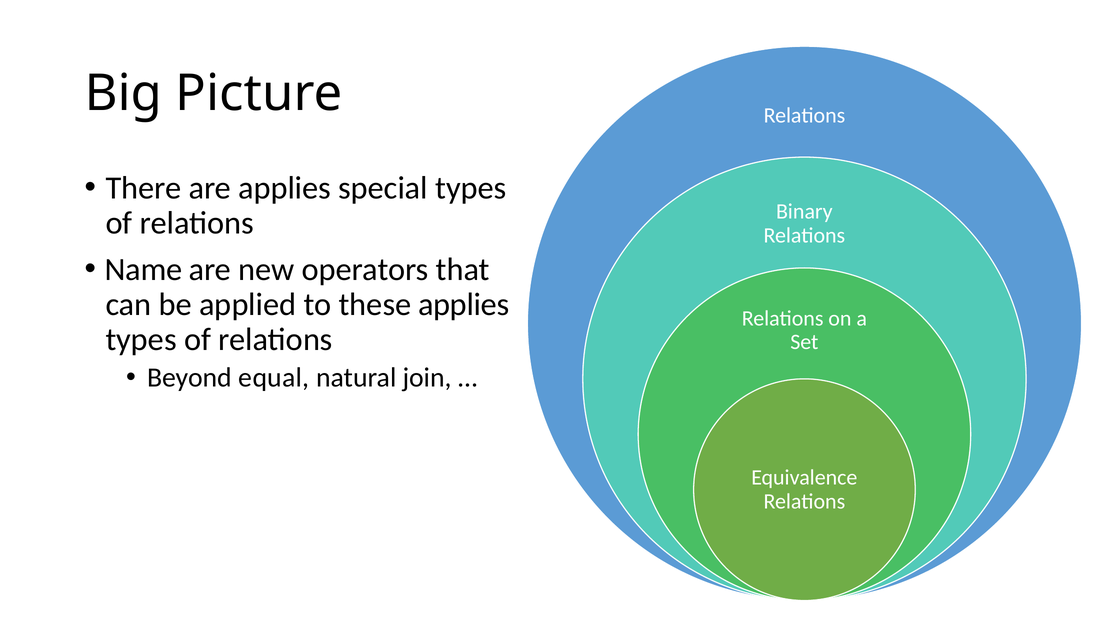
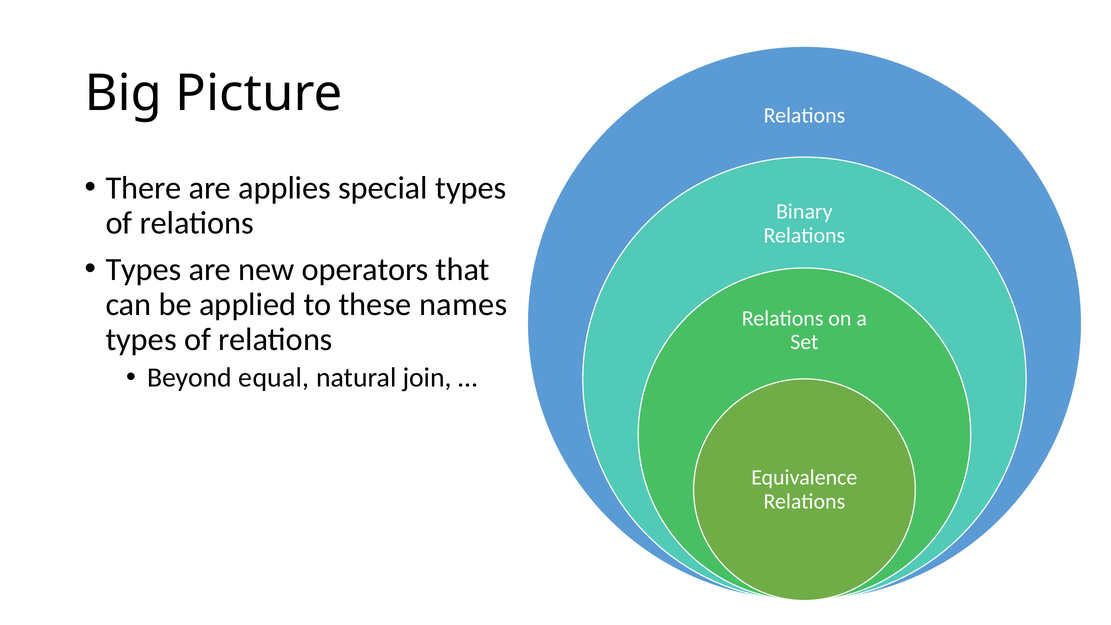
Name: Name -> Types (143, 269)
these applies: applies -> names (463, 304)
